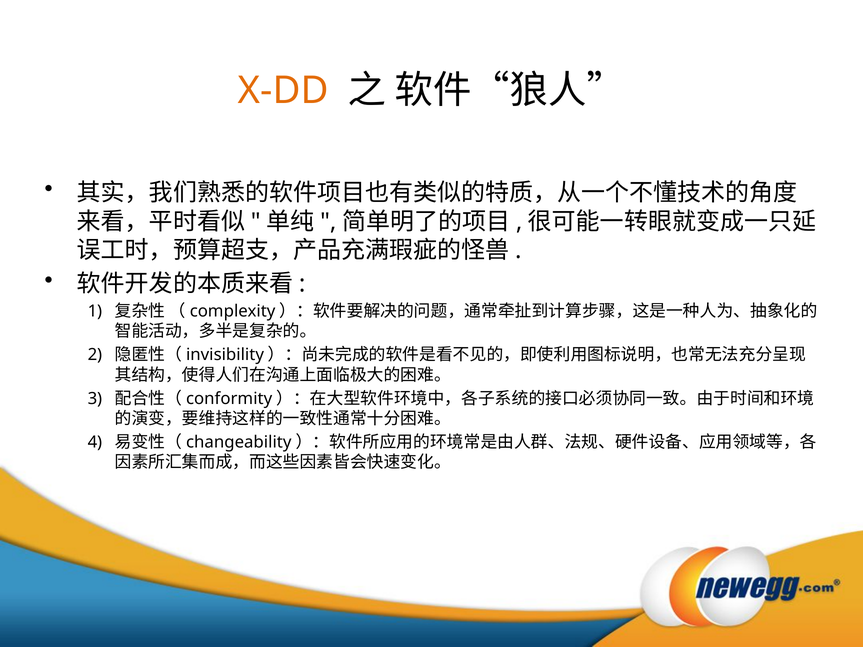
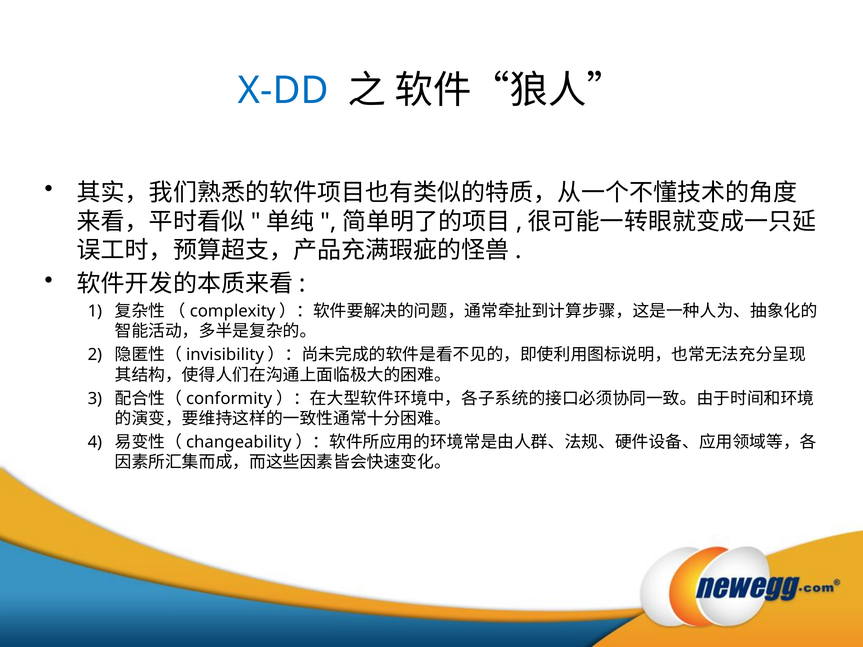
X-DD colour: orange -> blue (283, 91)
